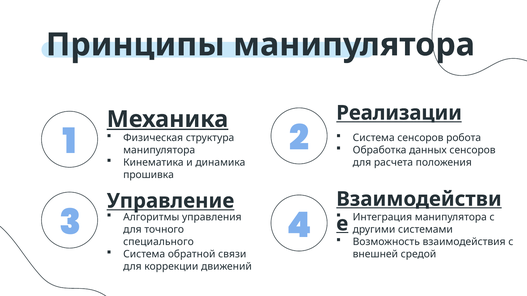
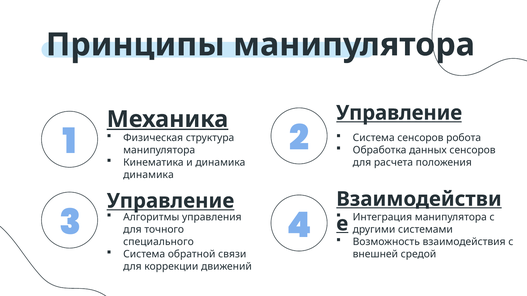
Реализации: Реализации -> Управление (399, 113)
прошивка: прошивка -> динамика (148, 175)
